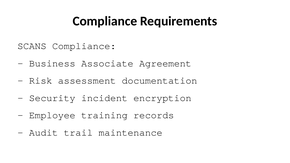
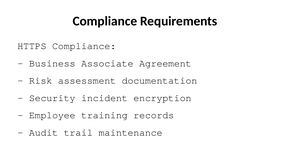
SCANS: SCANS -> HTTPS (32, 46)
